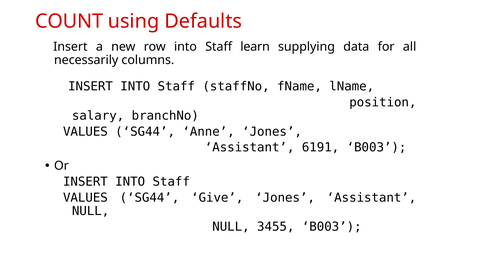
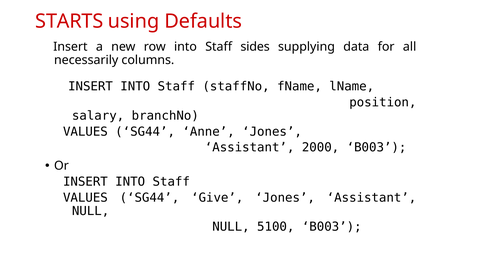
COUNT: COUNT -> STARTS (69, 21)
learn: learn -> sides (255, 47)
6191: 6191 -> 2000 (321, 148)
3455: 3455 -> 5100 (276, 227)
